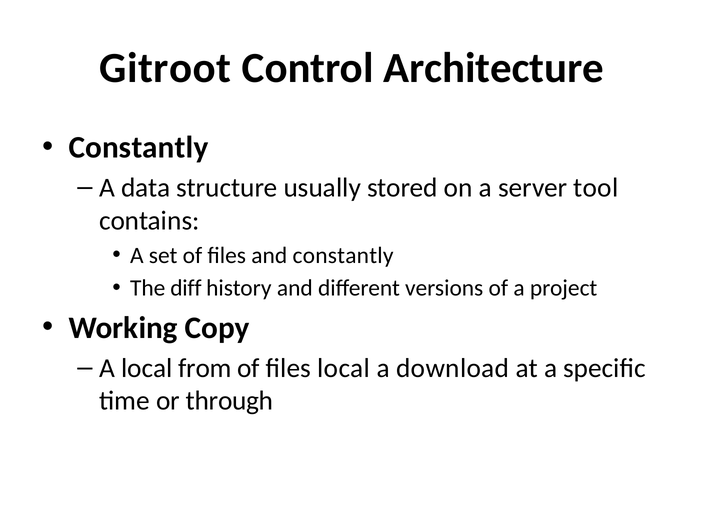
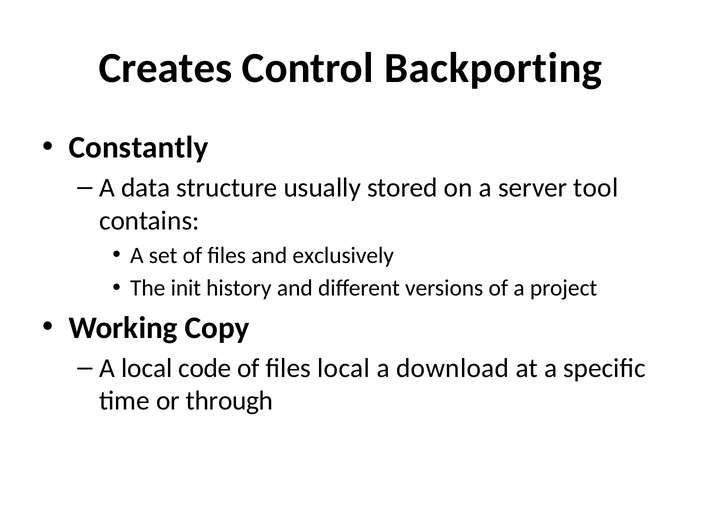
Gitroot: Gitroot -> Creates (165, 68)
Architecture: Architecture -> Backporting (493, 68)
and constantly: constantly -> exclusively (343, 256)
diff: diff -> init (186, 288)
from: from -> code (205, 368)
